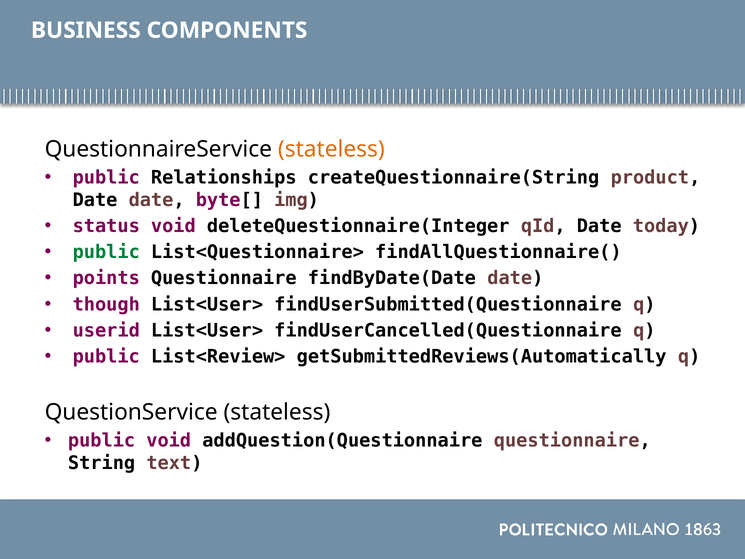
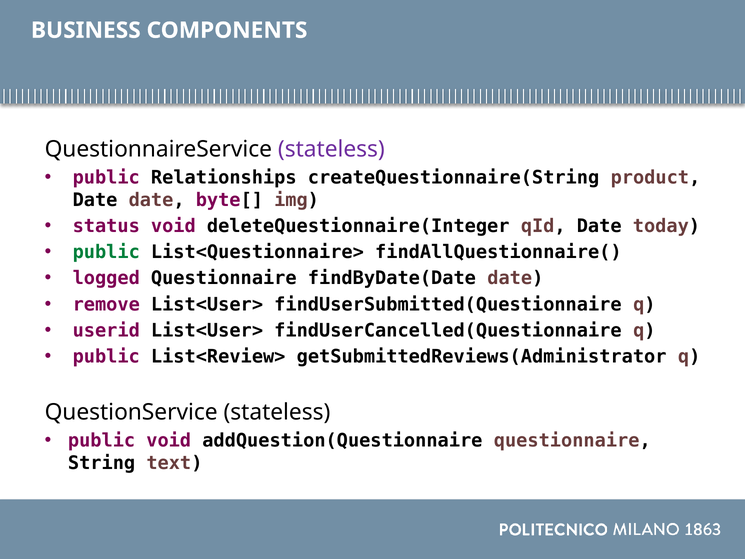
stateless colour: orange -> purple (331, 149)
points: points -> logged (106, 278)
though: though -> remove (106, 304)
getSubmittedReviews(Automatically: getSubmittedReviews(Automatically -> getSubmittedReviews(Administrator (482, 356)
